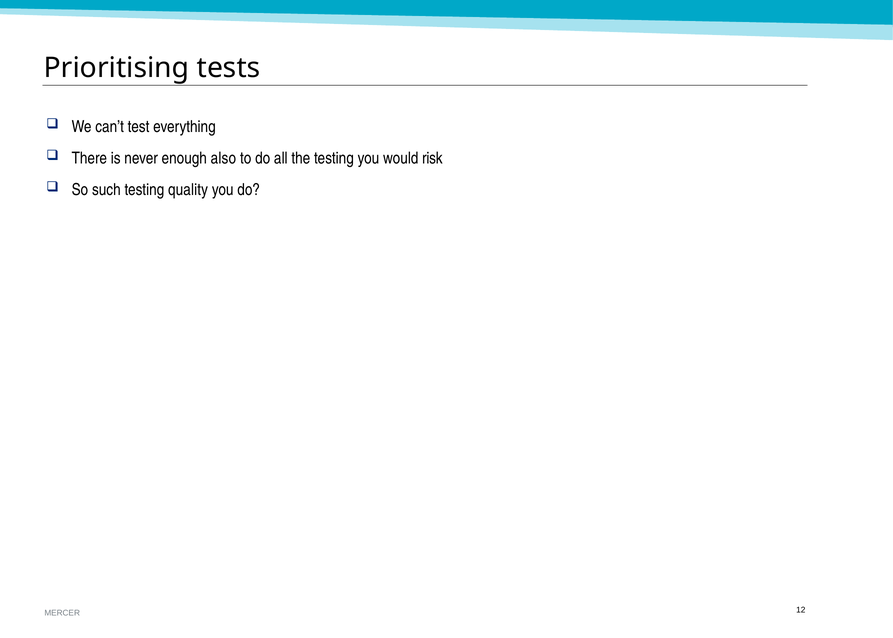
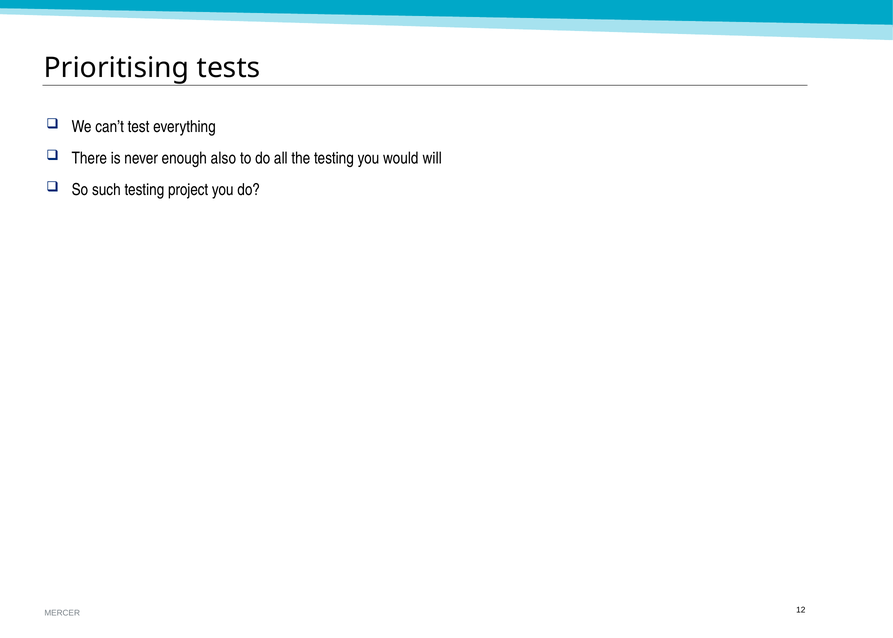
risk: risk -> will (432, 158)
quality: quality -> project (188, 190)
